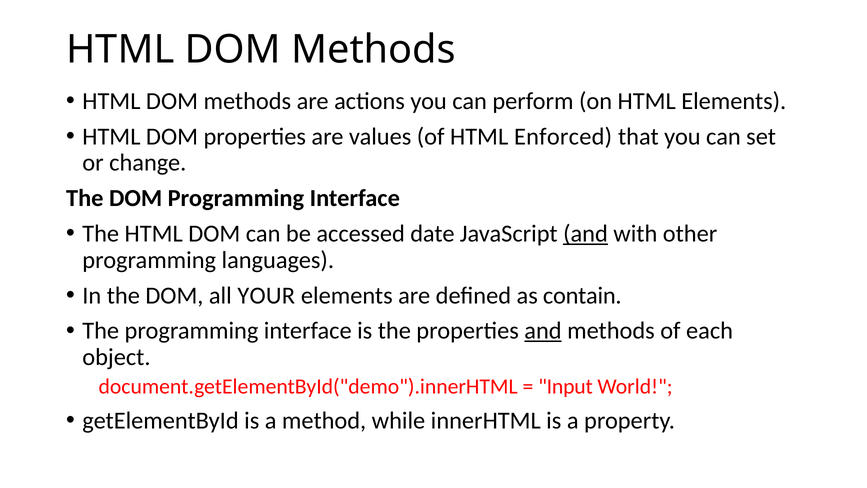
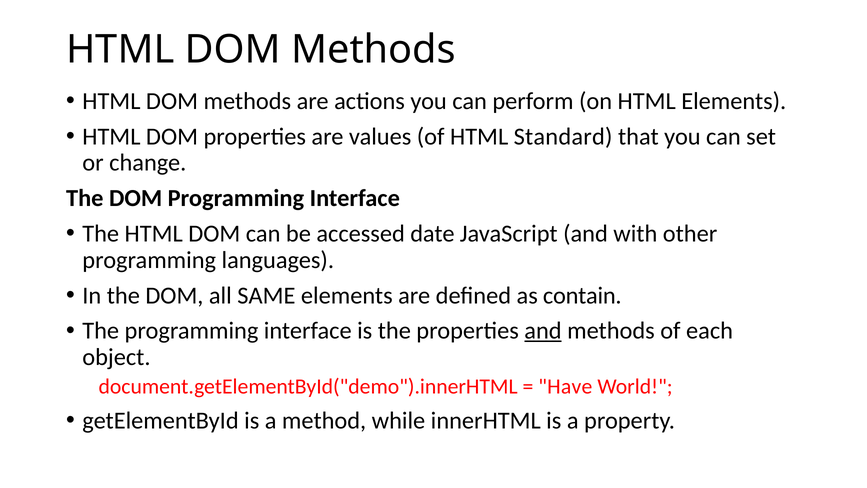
Enforced: Enforced -> Standard (563, 136)
and underline: present -> none (586, 234)
YOUR: YOUR -> SAME (266, 295)
Input: Input -> Have (565, 386)
